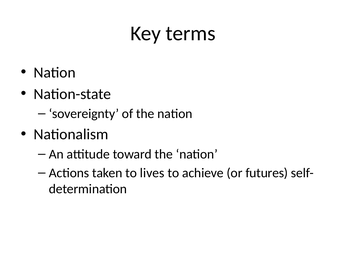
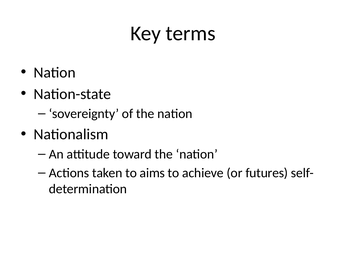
lives: lives -> aims (152, 173)
